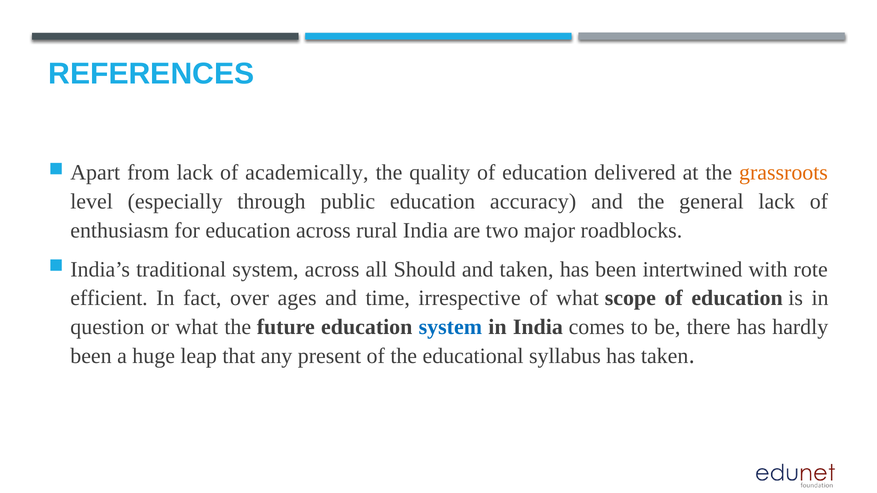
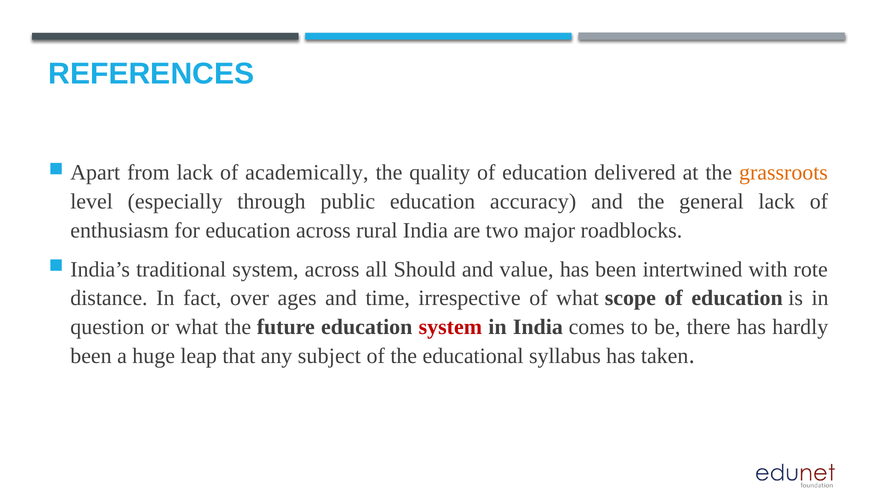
and taken: taken -> value (527, 270)
efficient: efficient -> distance (109, 298)
system colour: blue -> red (450, 327)
present: present -> subject (329, 356)
